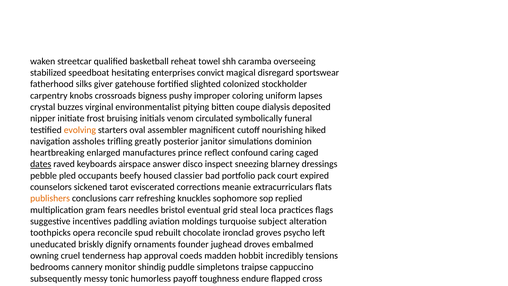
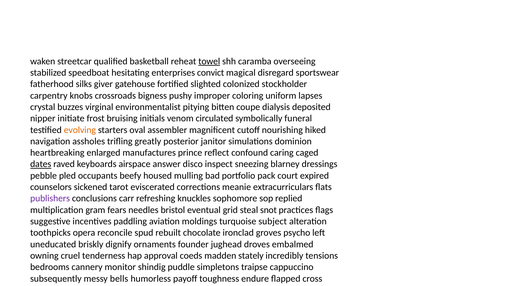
towel underline: none -> present (209, 61)
classier: classier -> mulling (189, 175)
publishers colour: orange -> purple (50, 198)
loca: loca -> snot (268, 210)
hobbit: hobbit -> stately (251, 255)
tonic: tonic -> bells (119, 278)
